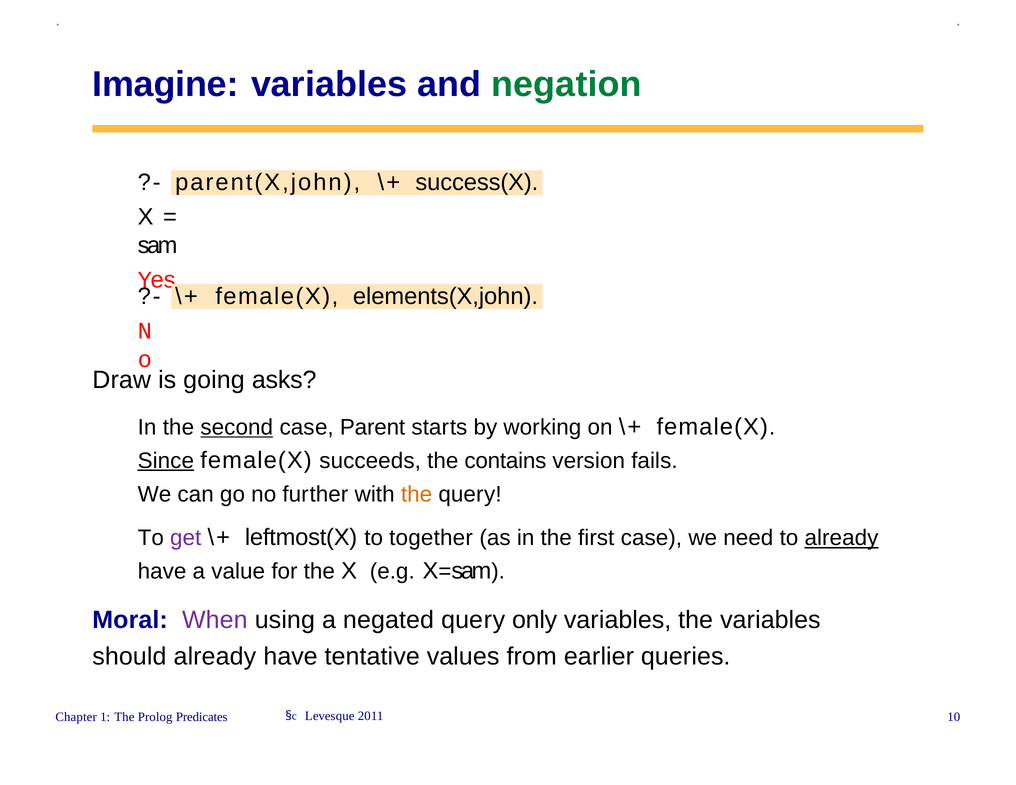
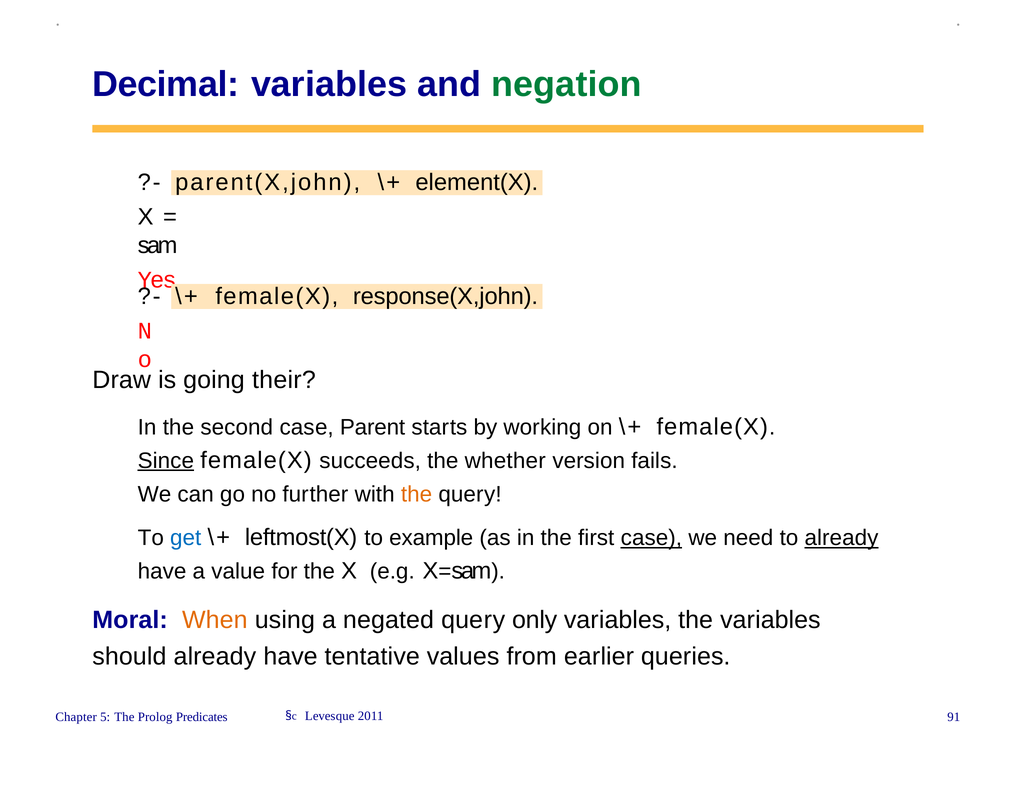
Imagine: Imagine -> Decimal (166, 84)
success(X: success(X -> element(X (477, 183)
elements(X,john: elements(X,john -> response(X,john (445, 296)
asks: asks -> their (284, 380)
second underline: present -> none (237, 427)
contains: contains -> whether (505, 461)
get colour: purple -> blue (186, 538)
together: together -> example (431, 538)
case underline: none -> present (651, 538)
When colour: purple -> orange (215, 620)
1: 1 -> 5 (105, 717)
10: 10 -> 91 (954, 717)
